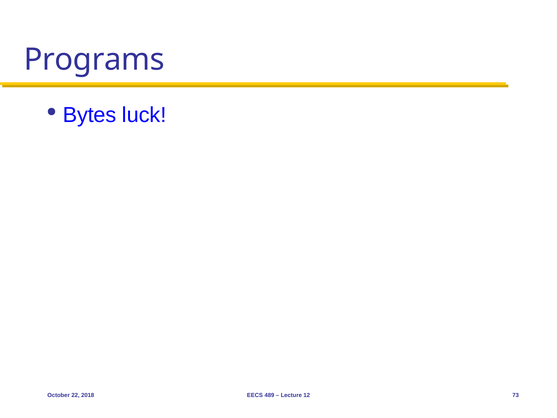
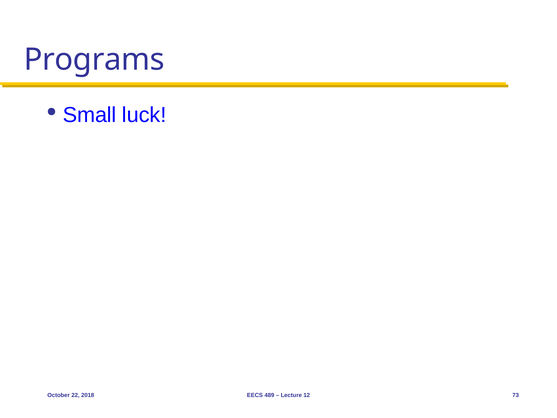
Bytes: Bytes -> Small (90, 115)
